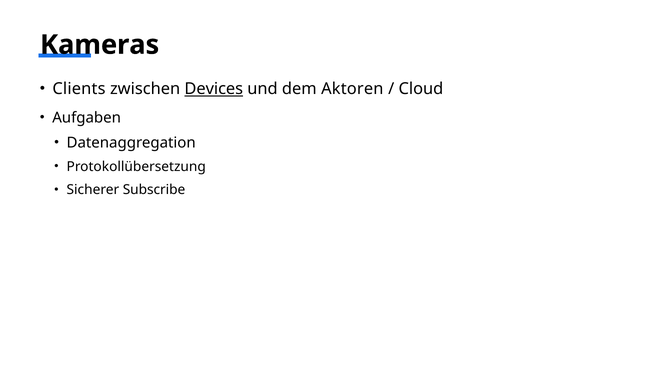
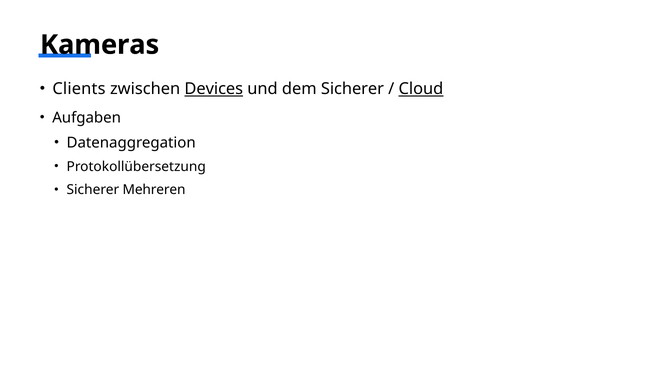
dem Aktoren: Aktoren -> Sicherer (352, 89)
Cloud underline: none -> present (421, 89)
Subscribe: Subscribe -> Mehreren (154, 190)
